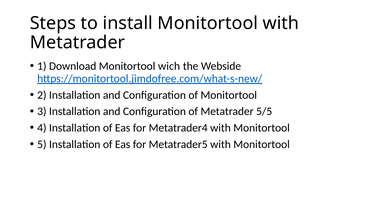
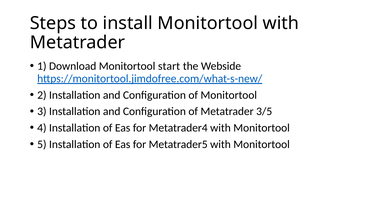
wich: wich -> start (169, 66)
5/5: 5/5 -> 3/5 (264, 112)
